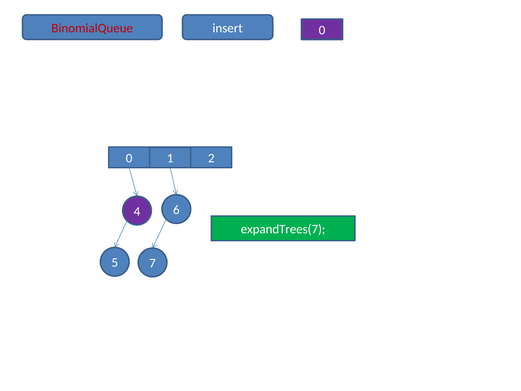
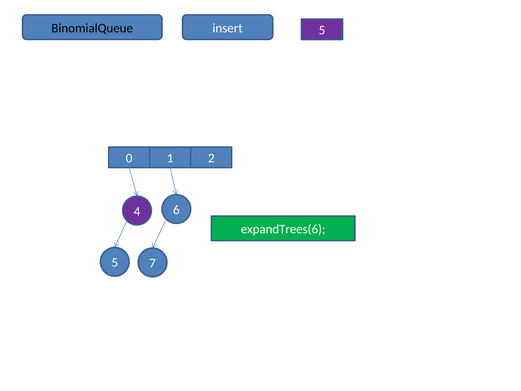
BinomialQueue colour: red -> black (92, 28)
insert 0: 0 -> 5 (322, 30)
expandTrees(7: expandTrees(7 -> expandTrees(6 (283, 229)
